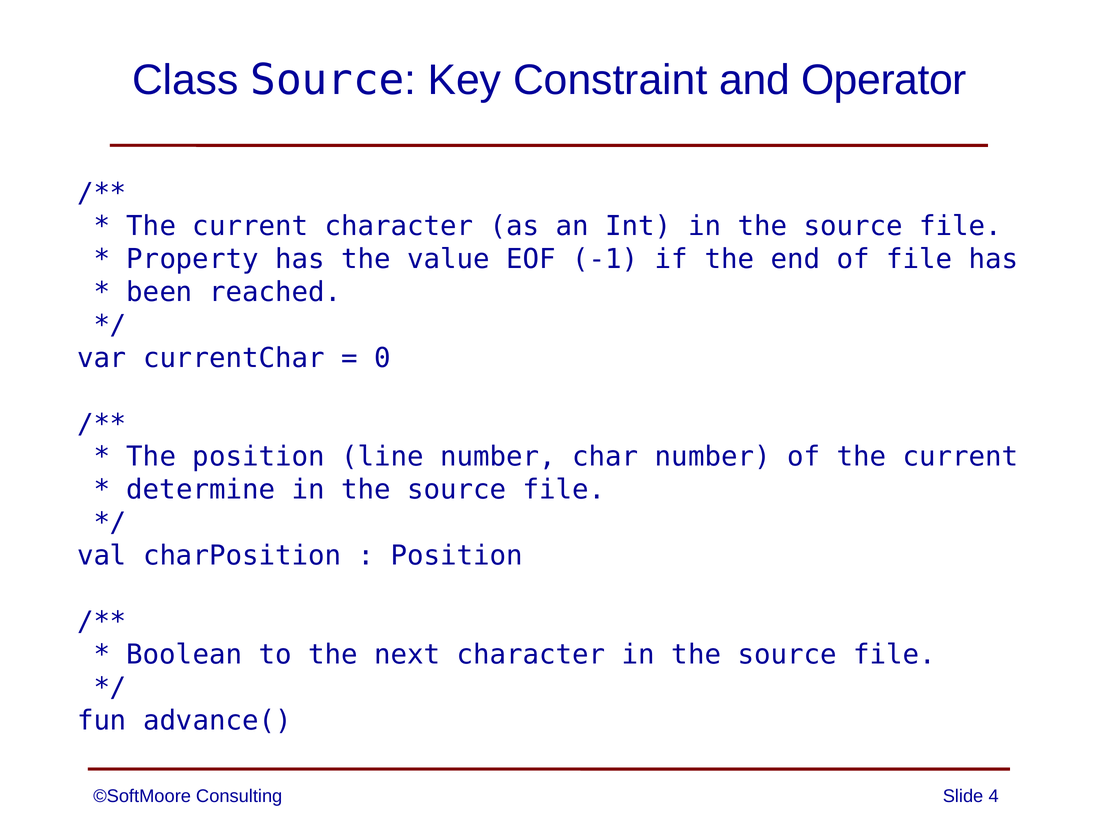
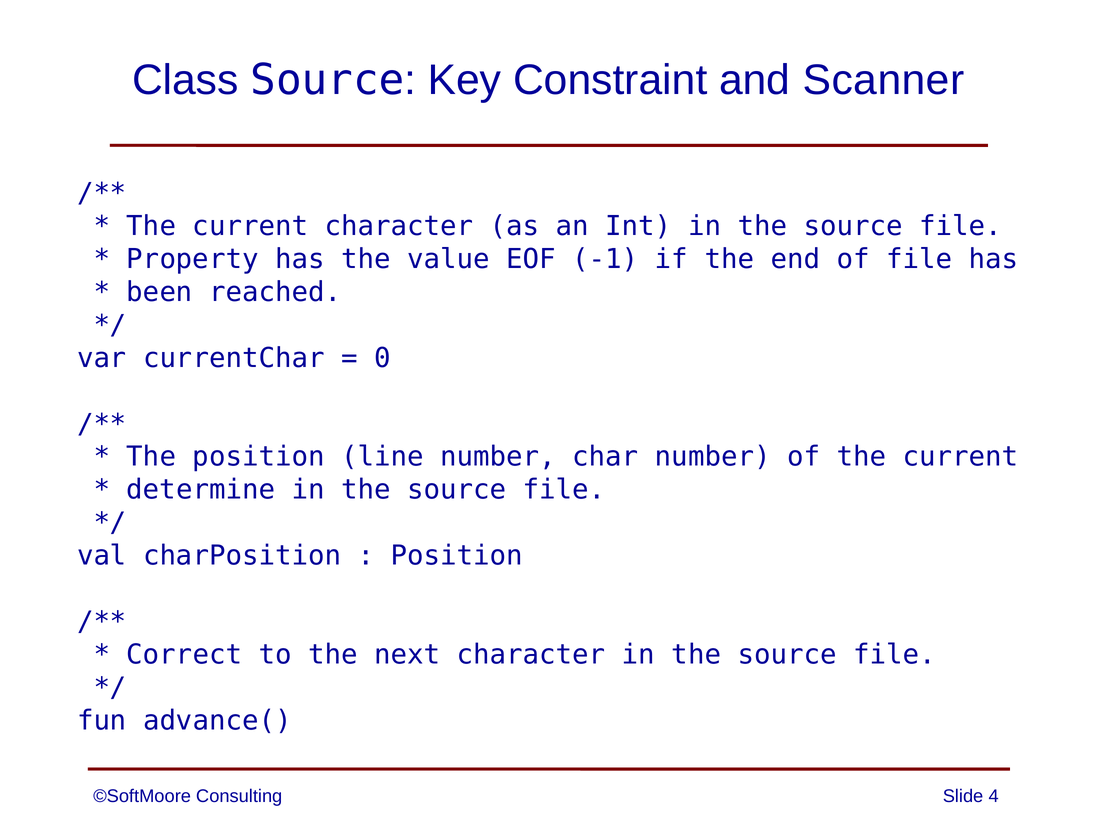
Operator: Operator -> Scanner (883, 80)
Boolean: Boolean -> Correct (184, 654)
